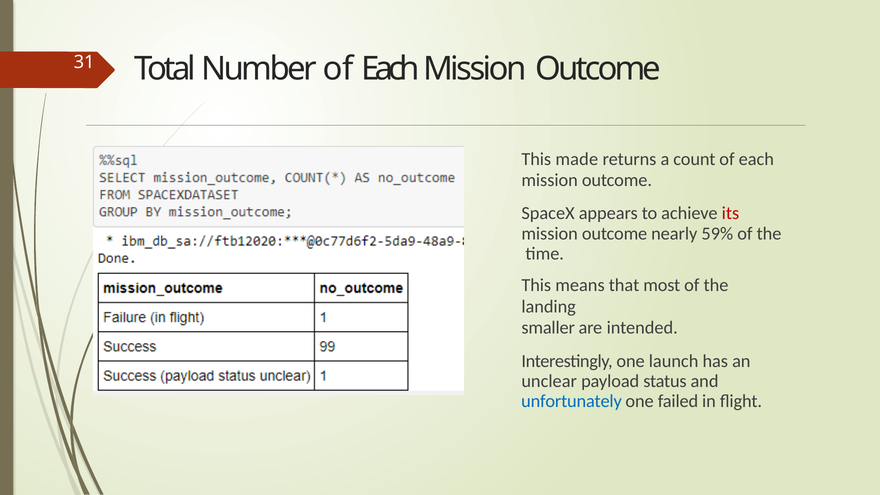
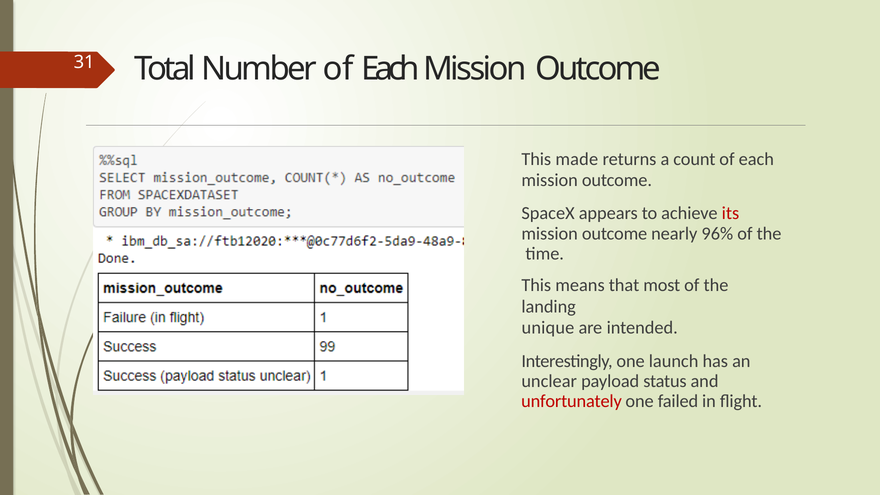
59%: 59% -> 96% (717, 234)
smaller: smaller -> unique (548, 328)
unfortunately colour: blue -> red (571, 401)
